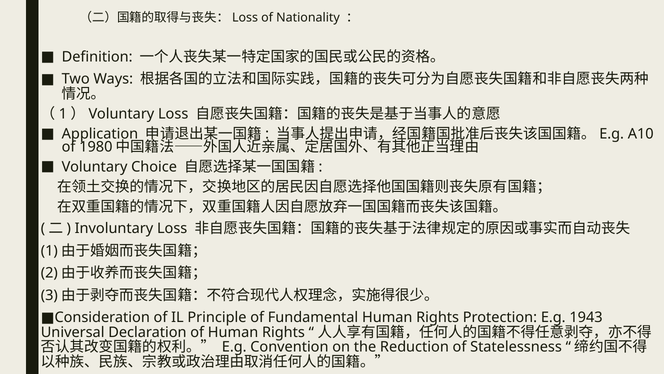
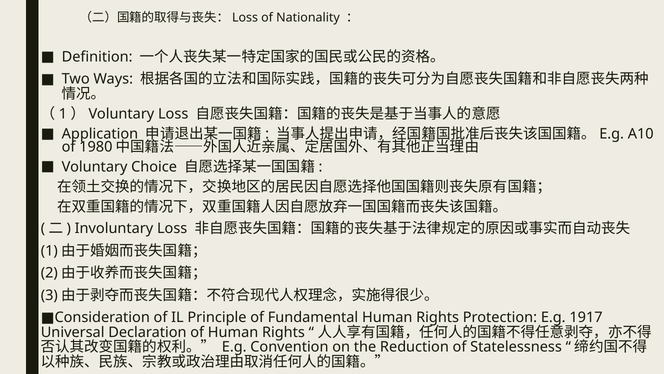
1943: 1943 -> 1917 (586, 317)
